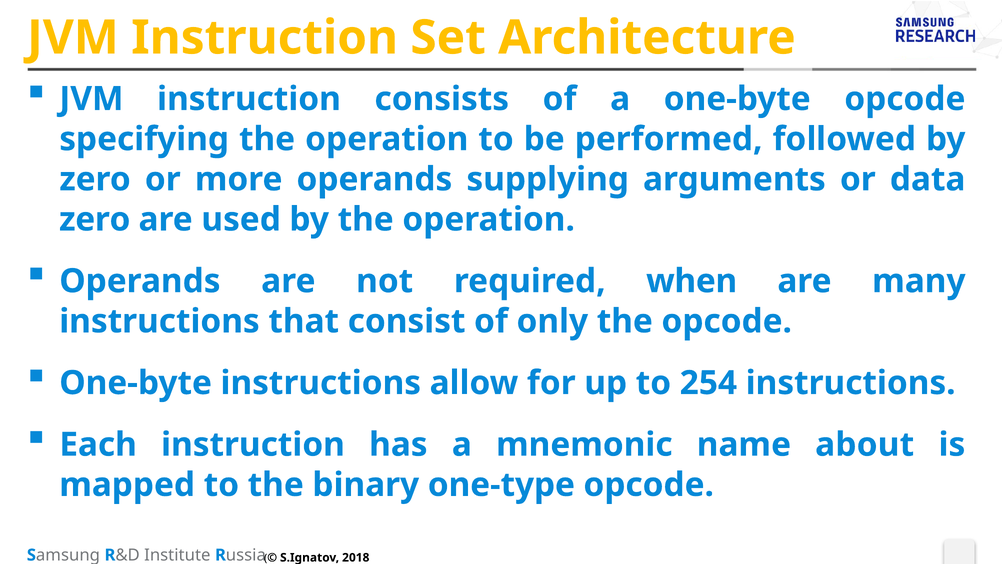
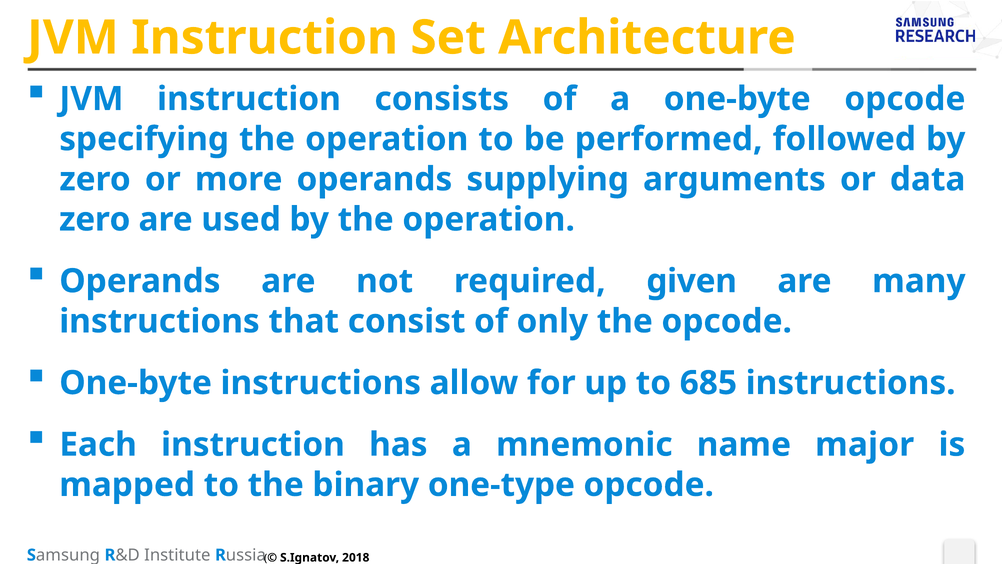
when: when -> given (692, 281)
254: 254 -> 685 (708, 383)
about: about -> major (865, 444)
